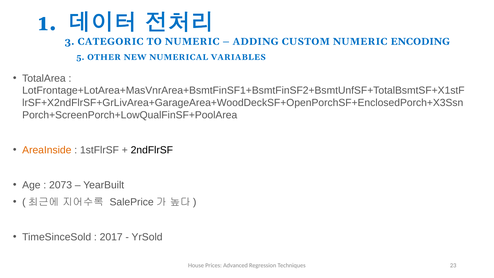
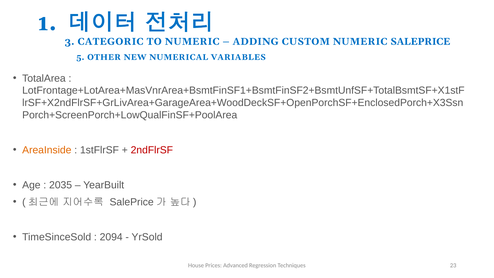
ENCODING: ENCODING -> SALEPRICE (420, 42)
2ndFlrSF colour: black -> red (152, 150)
2073: 2073 -> 2035 (61, 185)
2017: 2017 -> 2094 (111, 237)
